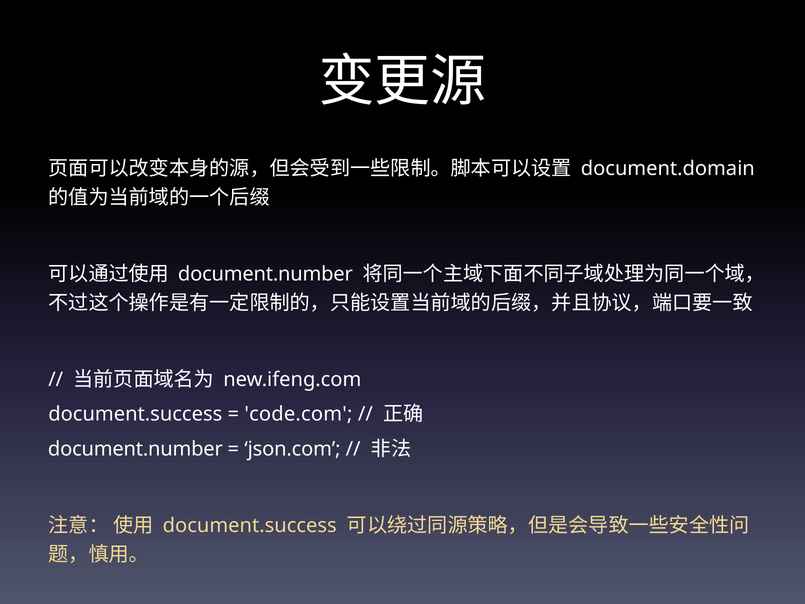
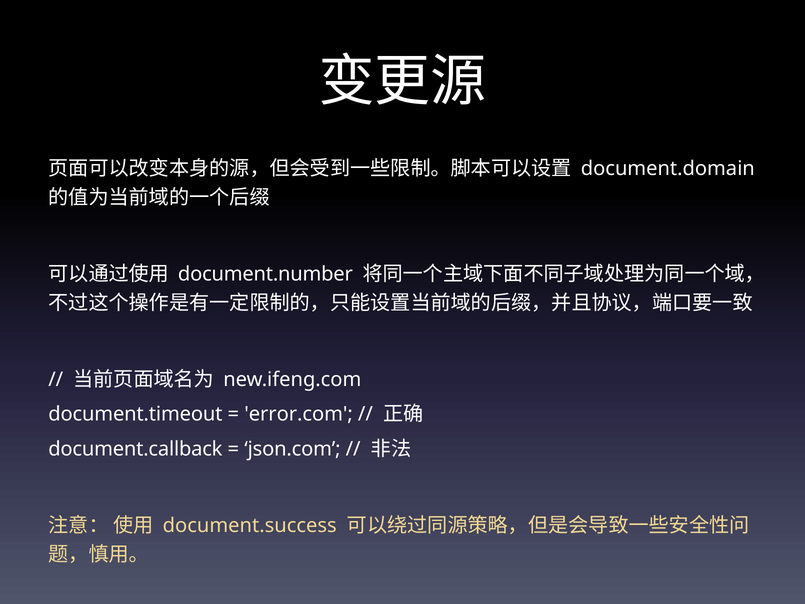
document.success: document.success -> document.timeout (135, 414)
code.com: code.com -> error.com (299, 414)
document.number: document.number -> document.callback (135, 449)
